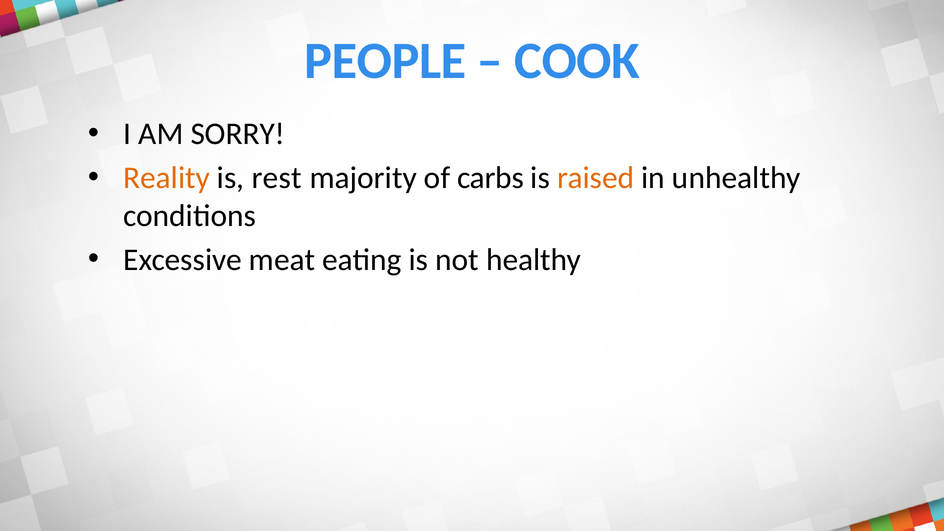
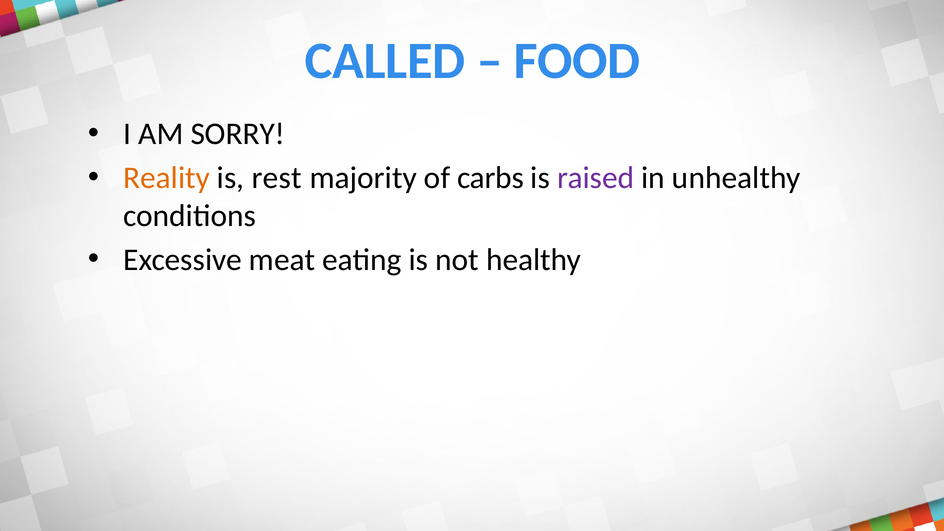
PEOPLE: PEOPLE -> CALLED (385, 61)
COOK: COOK -> FOOD (577, 61)
raised colour: orange -> purple (596, 178)
